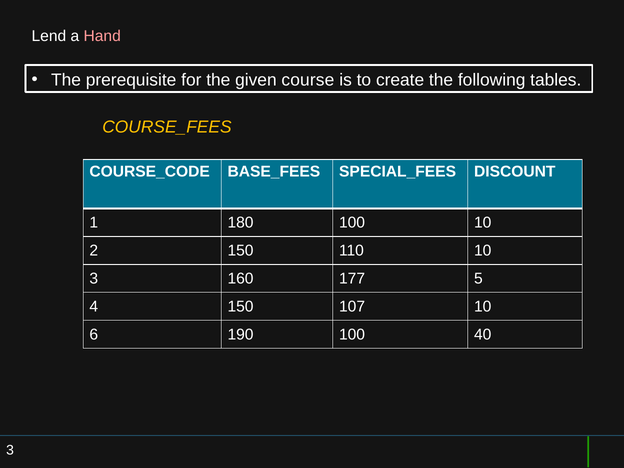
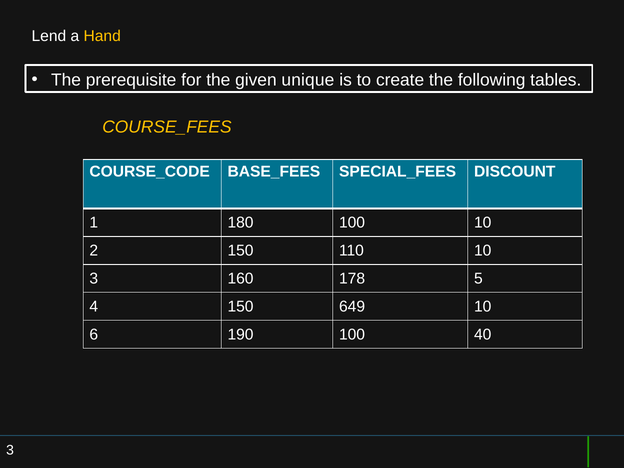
Hand colour: pink -> yellow (102, 36)
course: course -> unique (308, 80)
177: 177 -> 178 (352, 279)
107: 107 -> 649 (352, 307)
